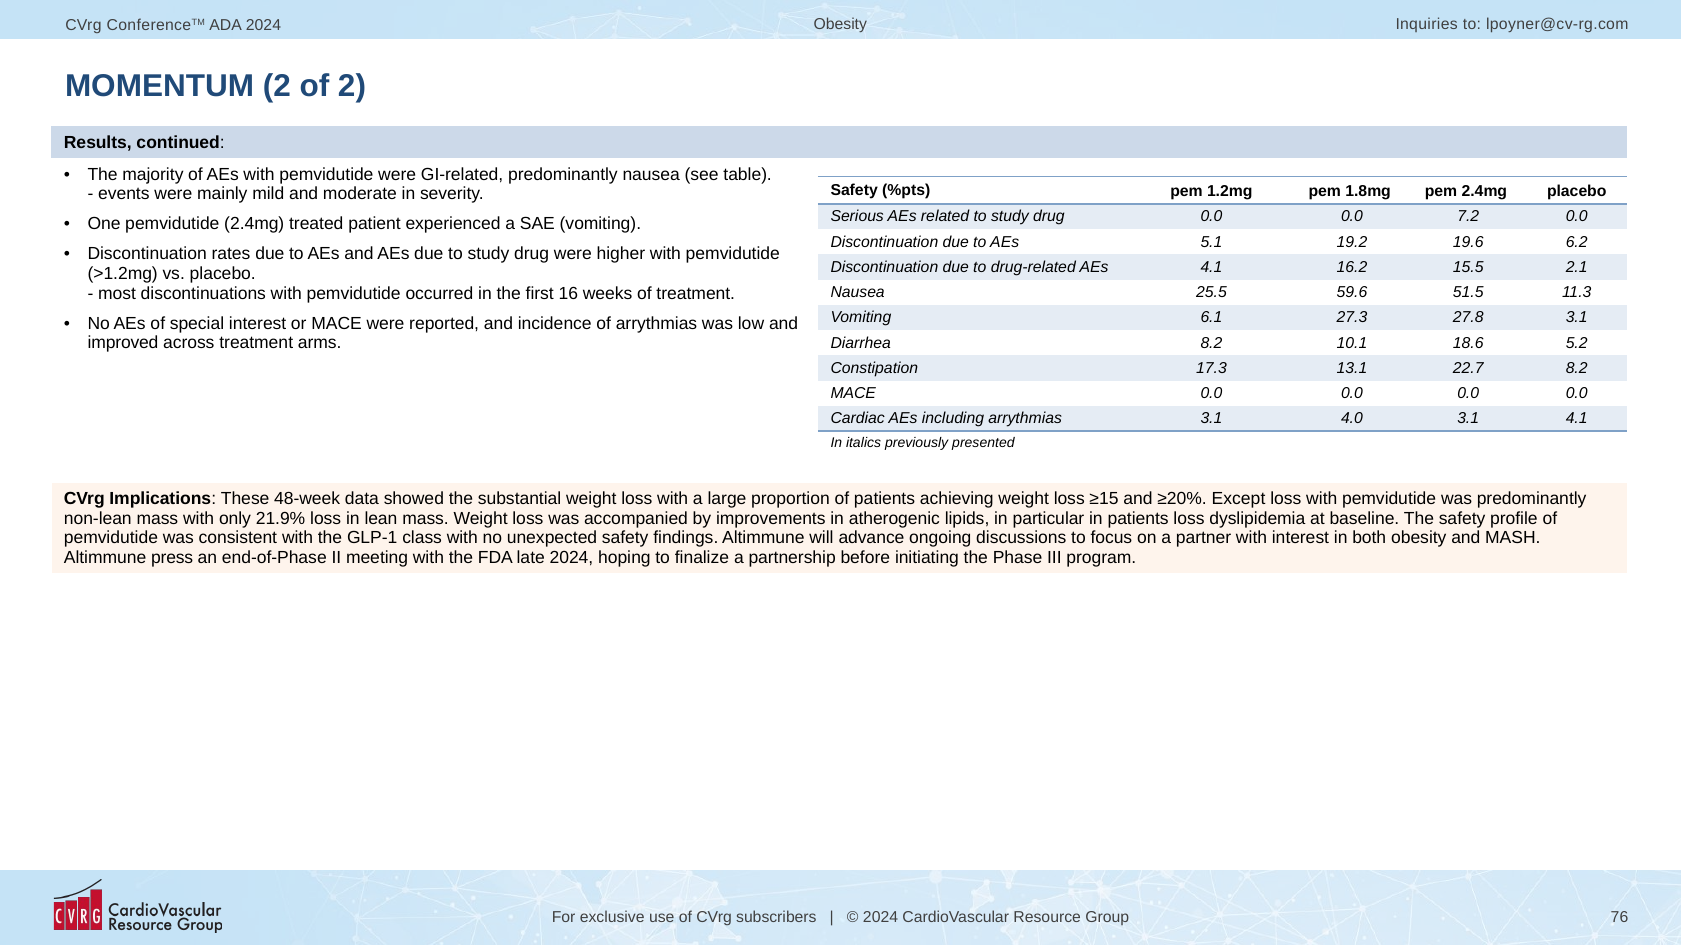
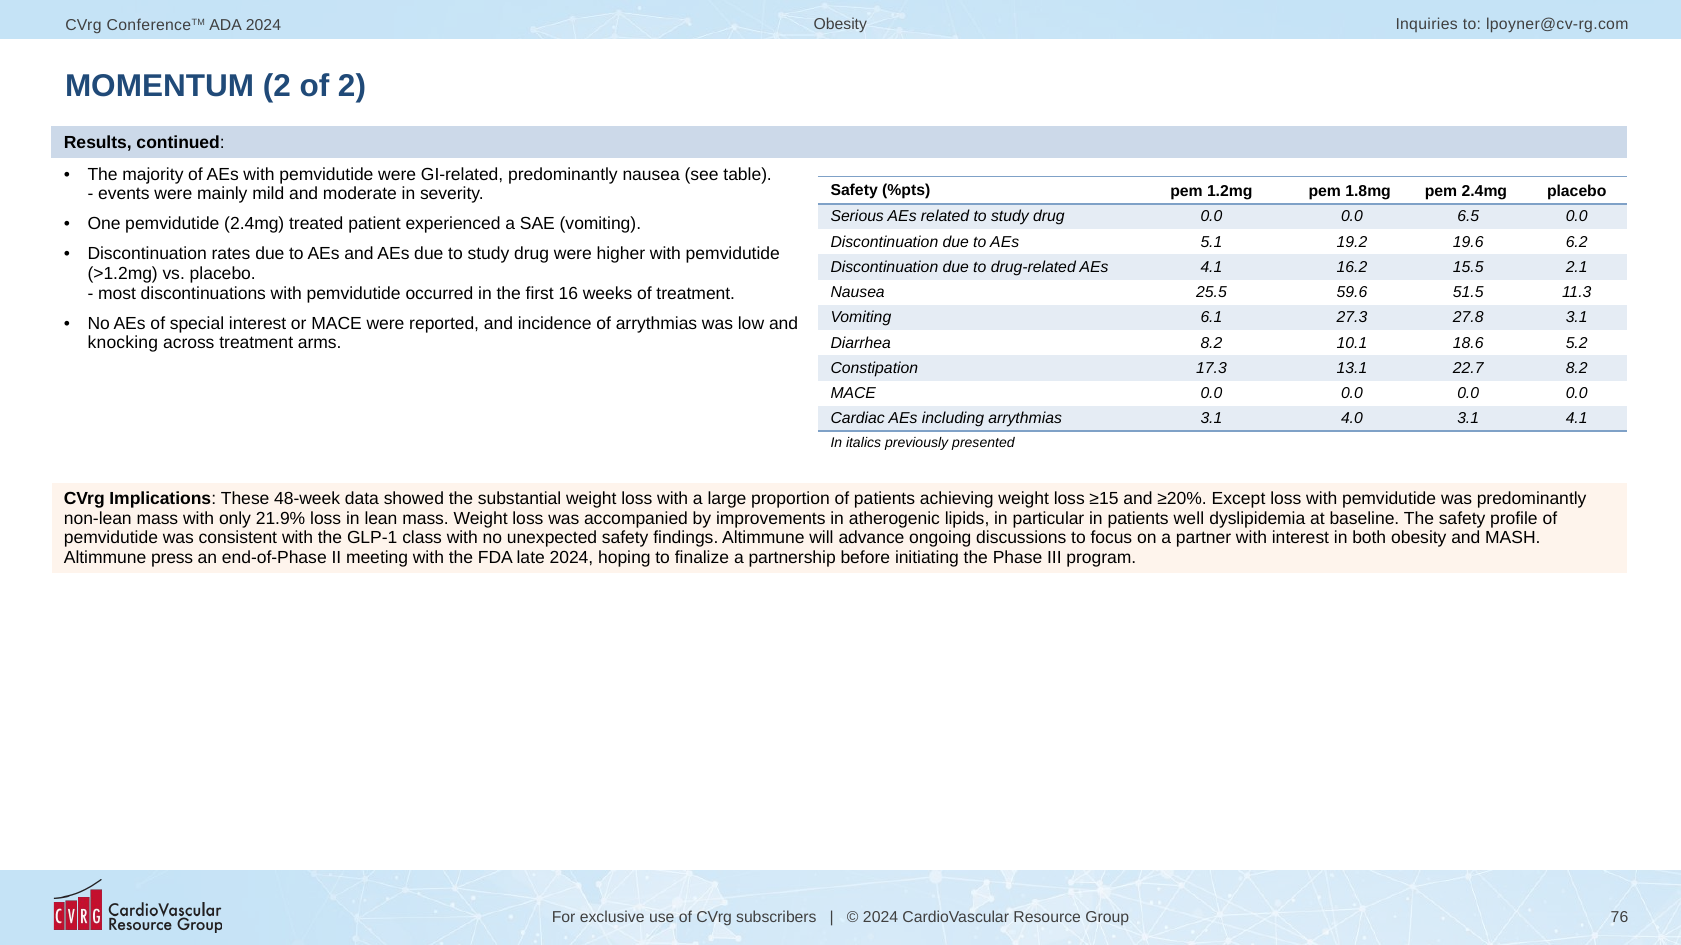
7.2: 7.2 -> 6.5 (1468, 217)
improved: improved -> knocking (123, 343)
patients loss: loss -> well (1189, 519)
